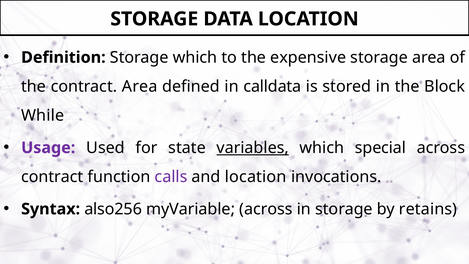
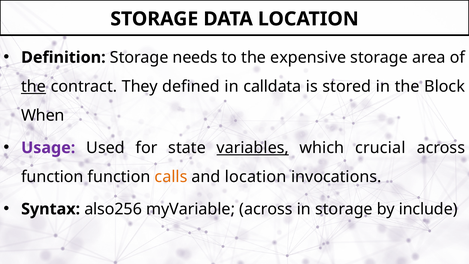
Storage which: which -> needs (195, 57)
the underline: none -> present (34, 86)
contract Area: Area -> They (140, 86)
While: While -> When (43, 115)
special: special -> crucial (380, 148)
contract: contract -> function (52, 177)
calls colour: purple -> orange (171, 177)
retains: retains -> include (428, 209)
